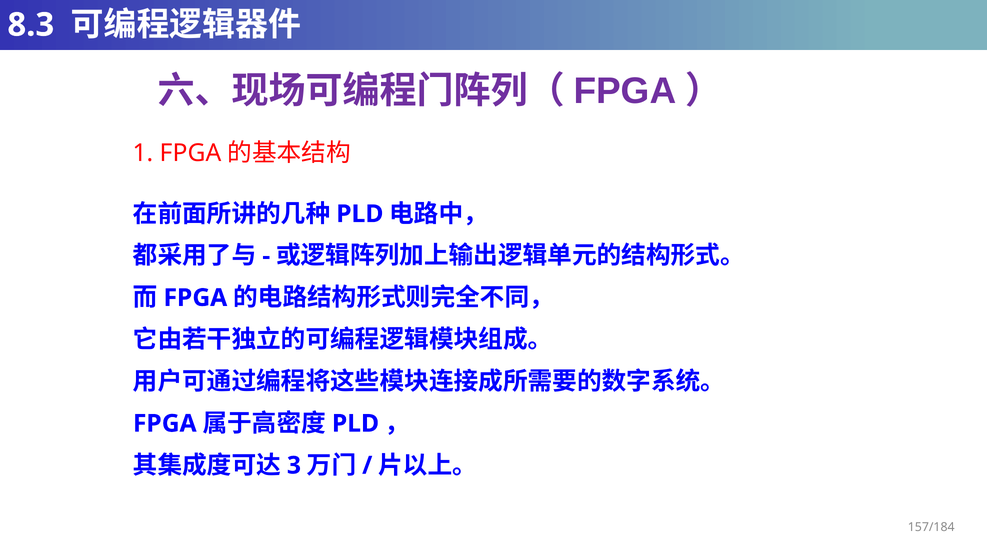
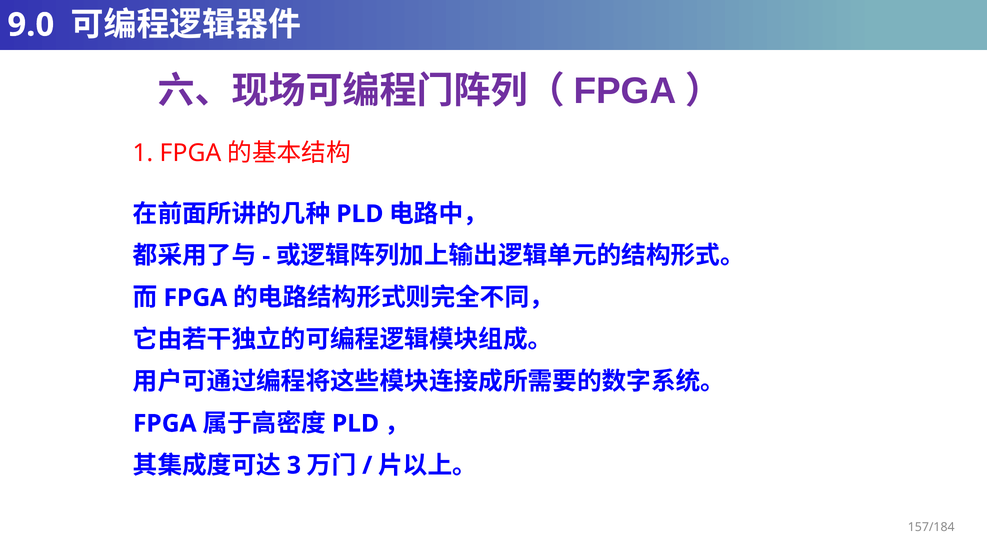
8.3: 8.3 -> 9.0 (31, 25)
